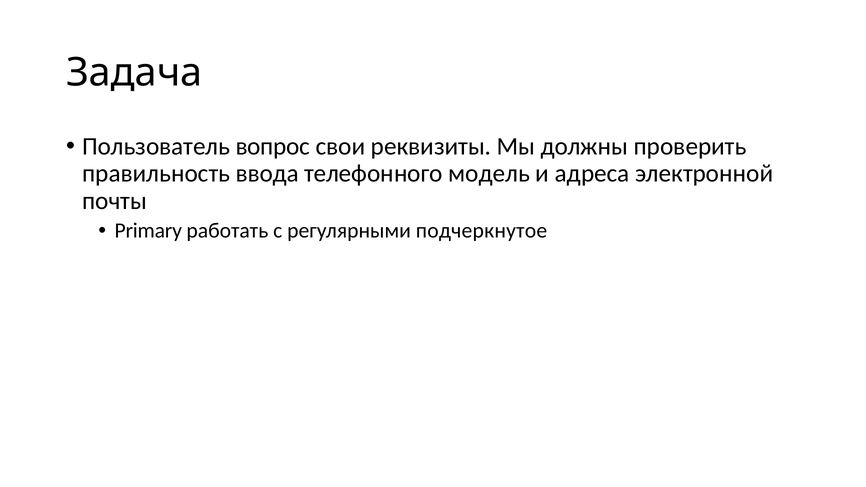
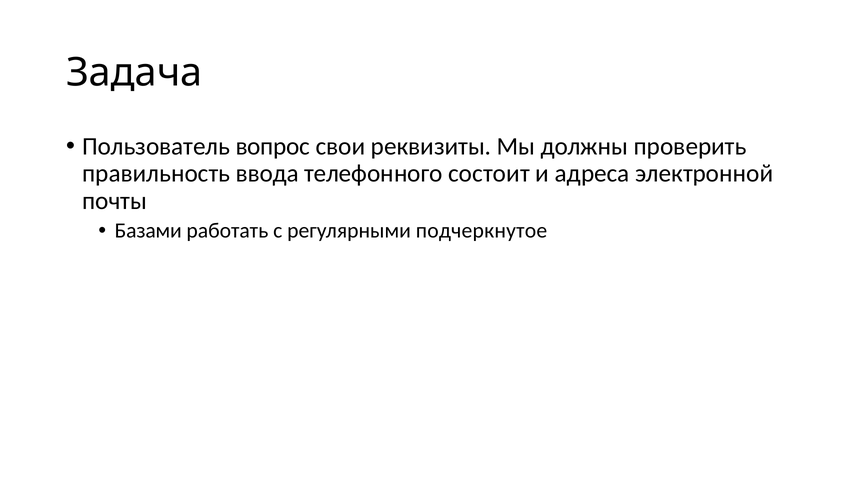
модель: модель -> состоит (489, 174)
Primary: Primary -> Базами (148, 231)
